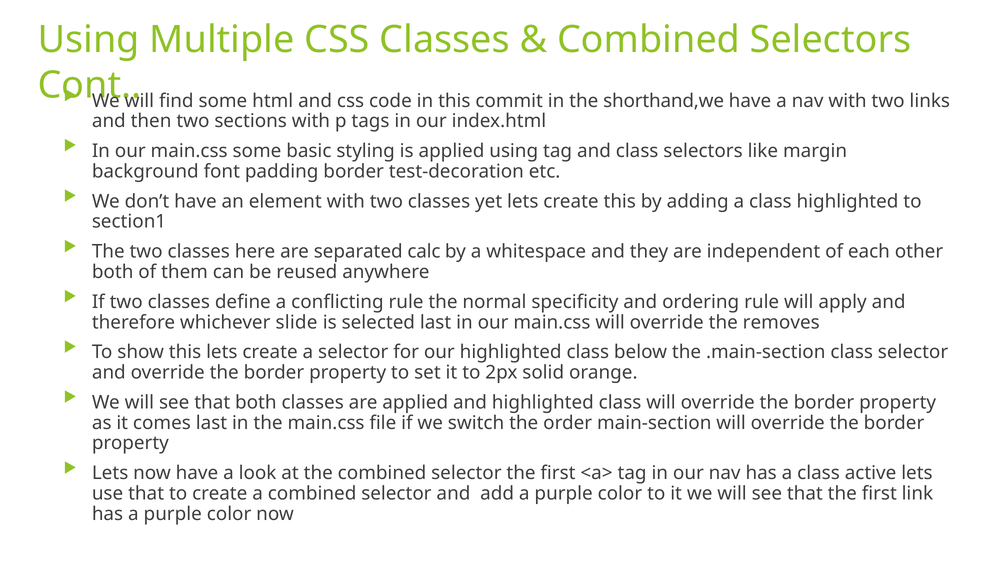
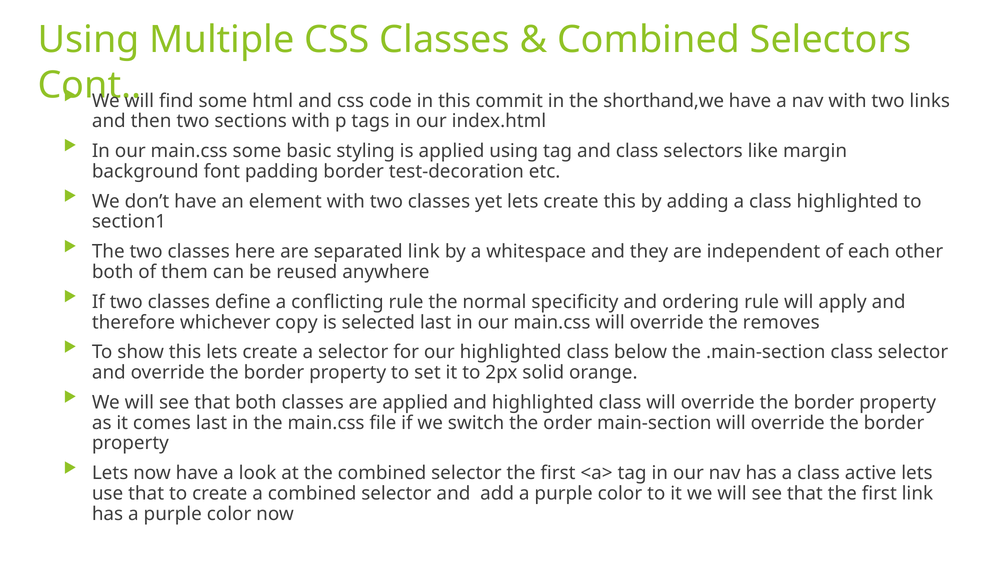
separated calc: calc -> link (424, 252)
slide: slide -> copy (297, 322)
